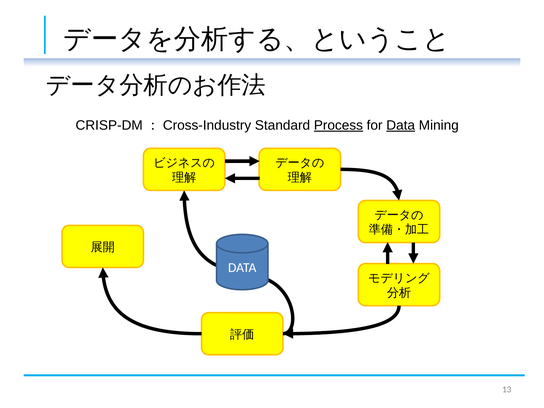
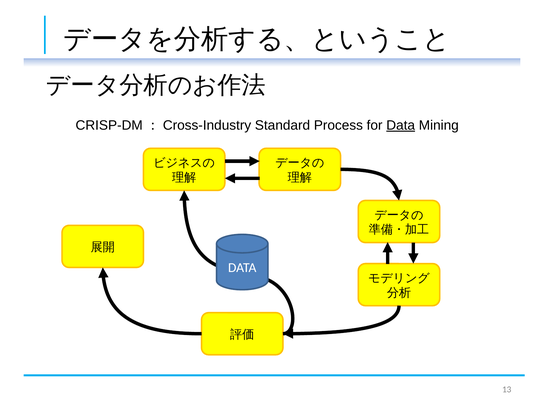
Process underline: present -> none (338, 125)
